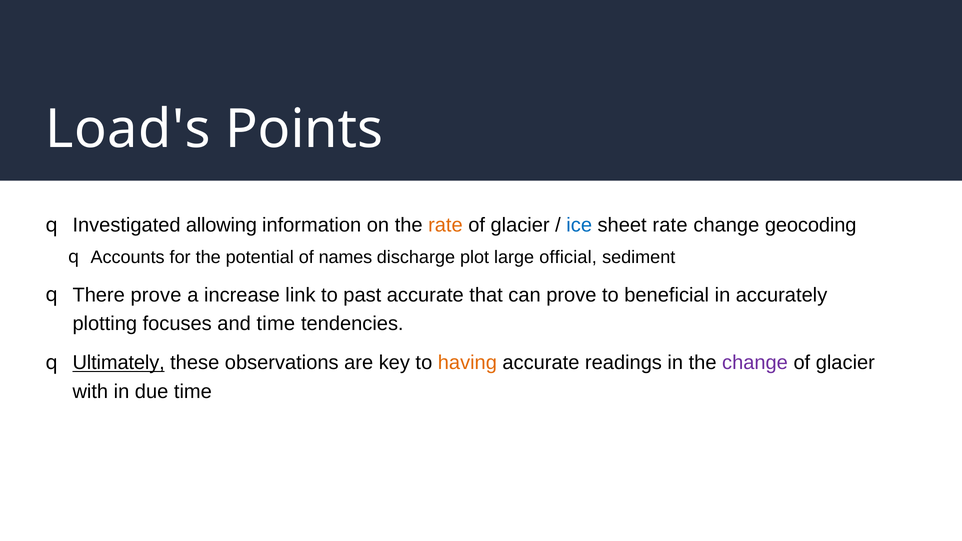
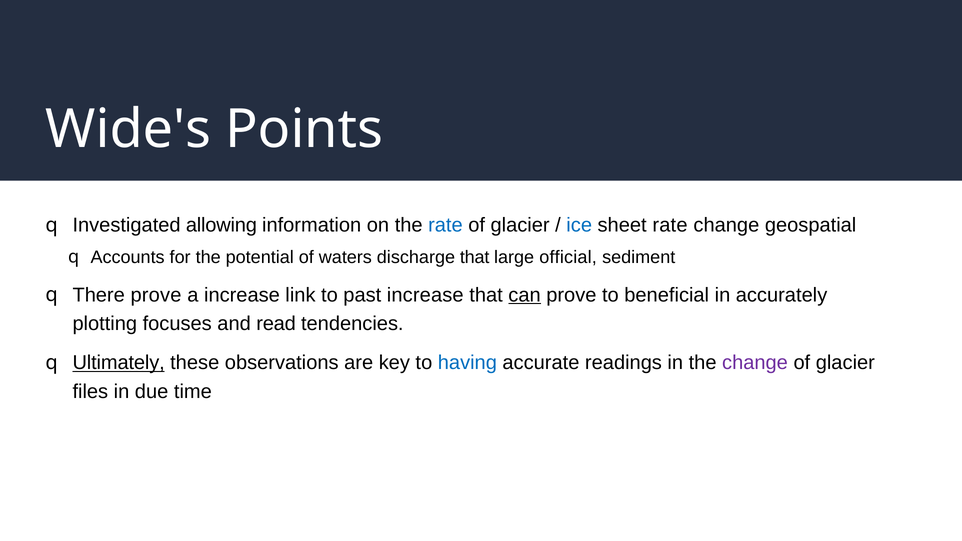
Load's: Load's -> Wide's (128, 130)
rate colour: orange -> blue (445, 225)
geocoding: geocoding -> geospatial (811, 225)
names: names -> waters (345, 257)
discharge plot: plot -> that (475, 257)
past accurate: accurate -> increase (425, 295)
can underline: none -> present (525, 295)
and time: time -> read (276, 324)
having colour: orange -> blue (467, 363)
with: with -> files (90, 392)
